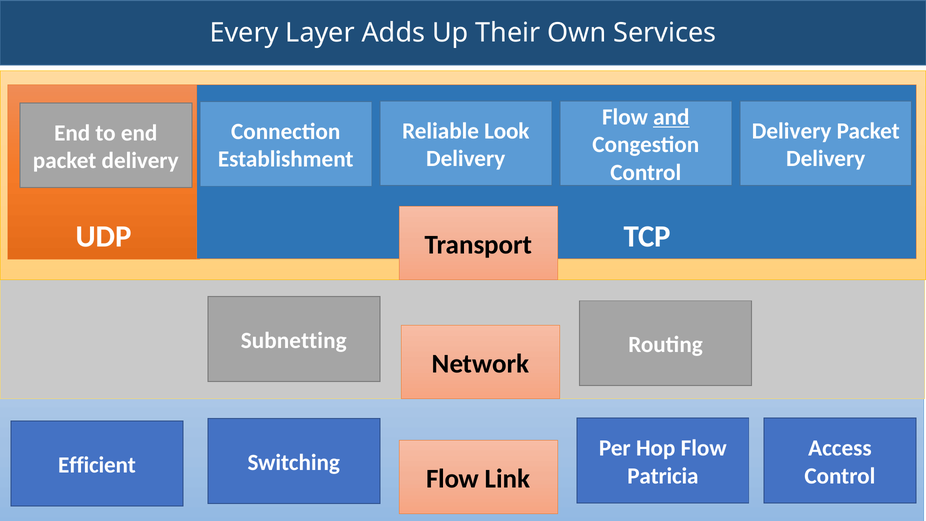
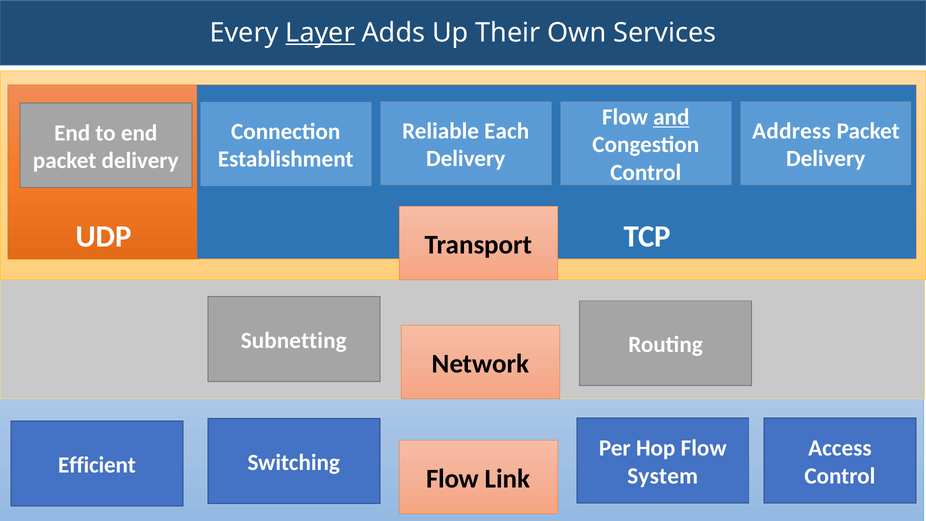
Layer underline: none -> present (320, 33)
Look: Look -> Each (507, 131)
Delivery: Delivery -> Address (792, 131)
Patricia: Patricia -> System (663, 476)
